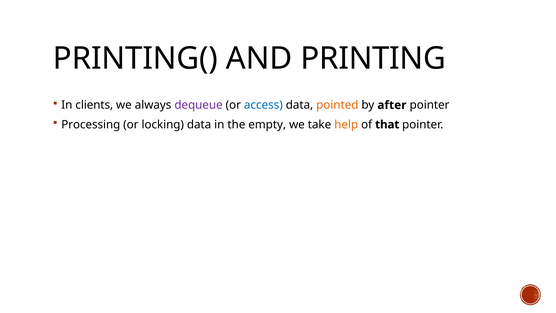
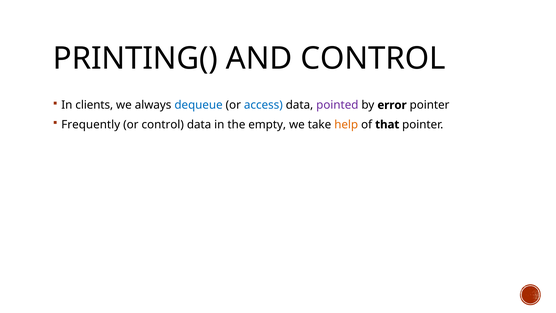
AND PRINTING: PRINTING -> CONTROL (373, 59)
dequeue colour: purple -> blue (199, 105)
pointed colour: orange -> purple (337, 105)
after: after -> error (392, 105)
Processing: Processing -> Frequently (91, 124)
or locking: locking -> control (163, 124)
